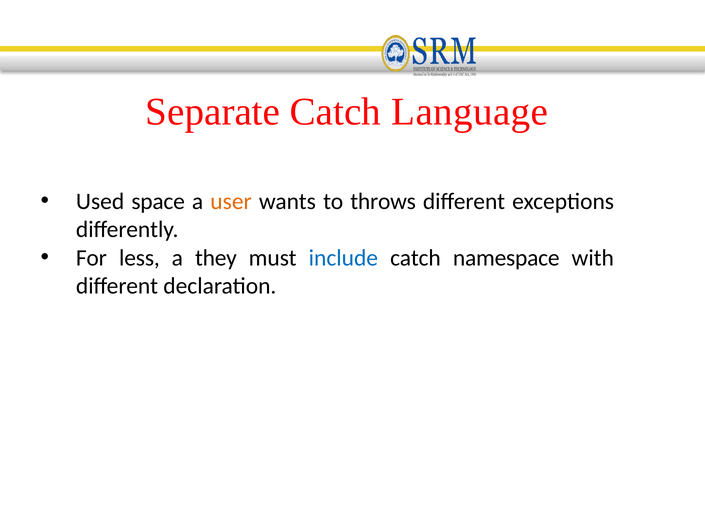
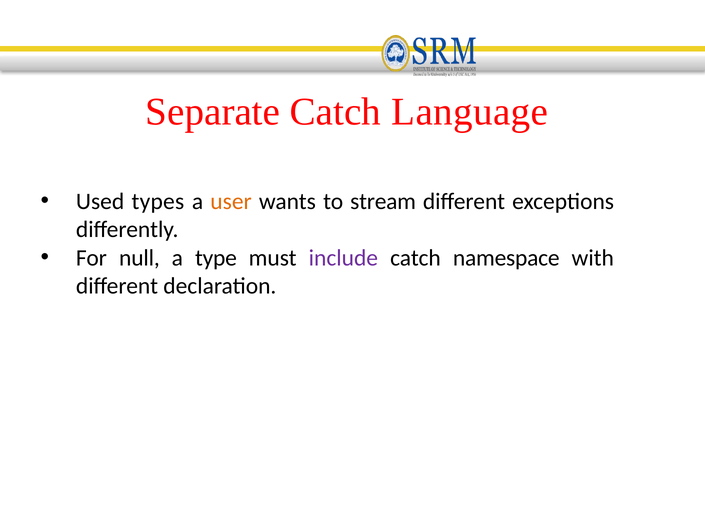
space: space -> types (158, 201)
throws: throws -> stream (383, 201)
less: less -> null (139, 258)
they: they -> type (216, 258)
include colour: blue -> purple (343, 258)
